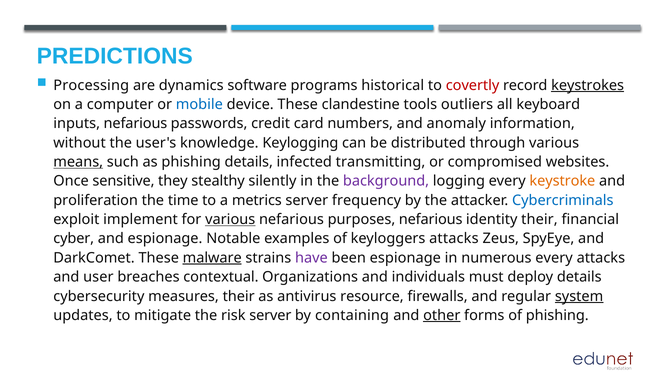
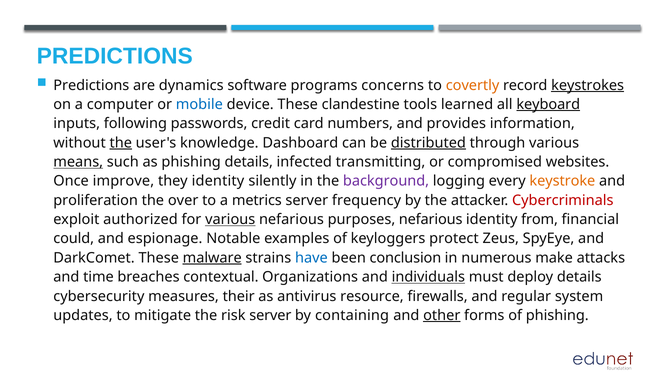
Processing: Processing -> Predictions (91, 85)
historical: historical -> concerns (393, 85)
covertly colour: red -> orange (473, 85)
outliers: outliers -> learned (467, 104)
keyboard underline: none -> present (548, 104)
inputs nefarious: nefarious -> following (135, 124)
anomaly: anomaly -> provides (456, 124)
the underline: none -> present (121, 143)
Keylogging: Keylogging -> Dashboard (300, 143)
distributed underline: none -> present (428, 143)
sensitive: sensitive -> improve (123, 181)
they stealthy: stealthy -> identity (218, 181)
time: time -> over (183, 200)
Cybercriminals colour: blue -> red (563, 200)
implement: implement -> authorized (140, 220)
identity their: their -> from (540, 220)
cyber: cyber -> could (74, 239)
keyloggers attacks: attacks -> protect (454, 239)
have colour: purple -> blue (311, 258)
been espionage: espionage -> conclusion (405, 258)
numerous every: every -> make (554, 258)
user: user -> time (98, 277)
individuals underline: none -> present (428, 277)
system underline: present -> none (579, 296)
